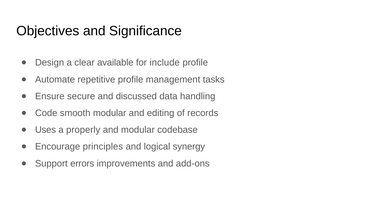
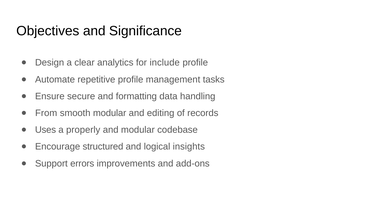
available: available -> analytics (115, 63)
discussed: discussed -> formatting (136, 96)
Code: Code -> From (46, 113)
principles: principles -> structured (103, 147)
synergy: synergy -> insights (189, 147)
